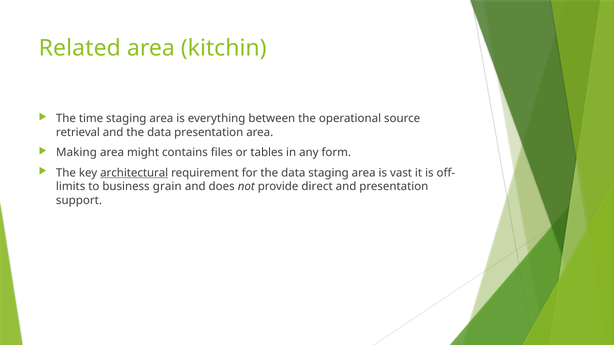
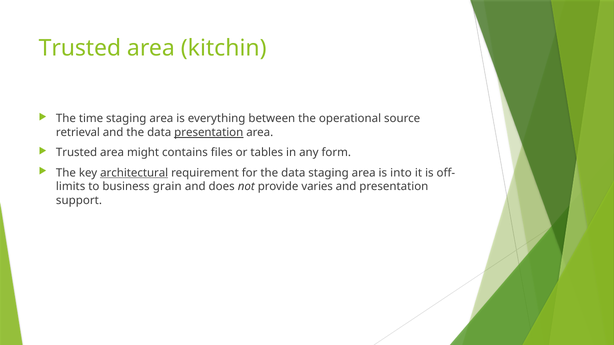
Related: Related -> Trusted (80, 48)
presentation underline: none -> present (209, 133)
Making: Making -> Trusted (77, 153)
vast: vast -> into (401, 173)
direct: direct -> varies (317, 187)
